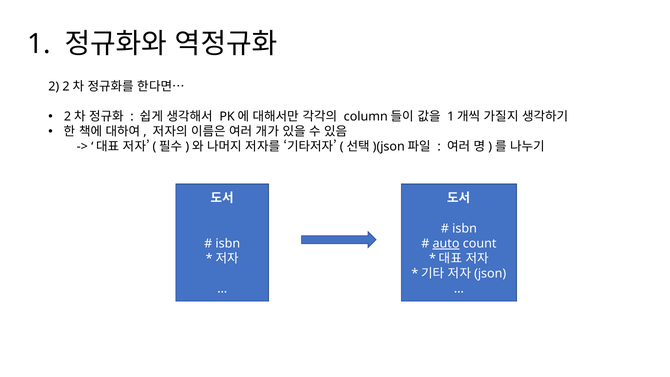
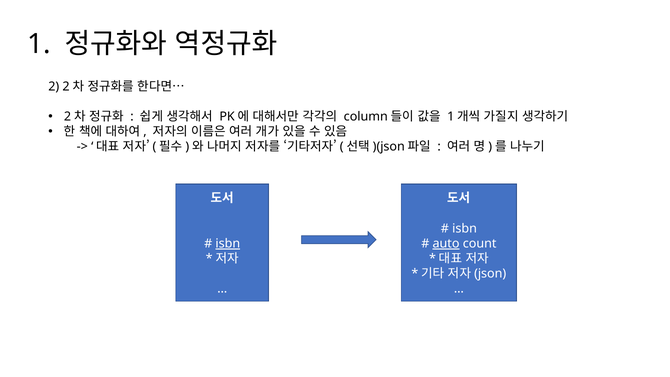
isbn underline: none -> present (228, 243)
